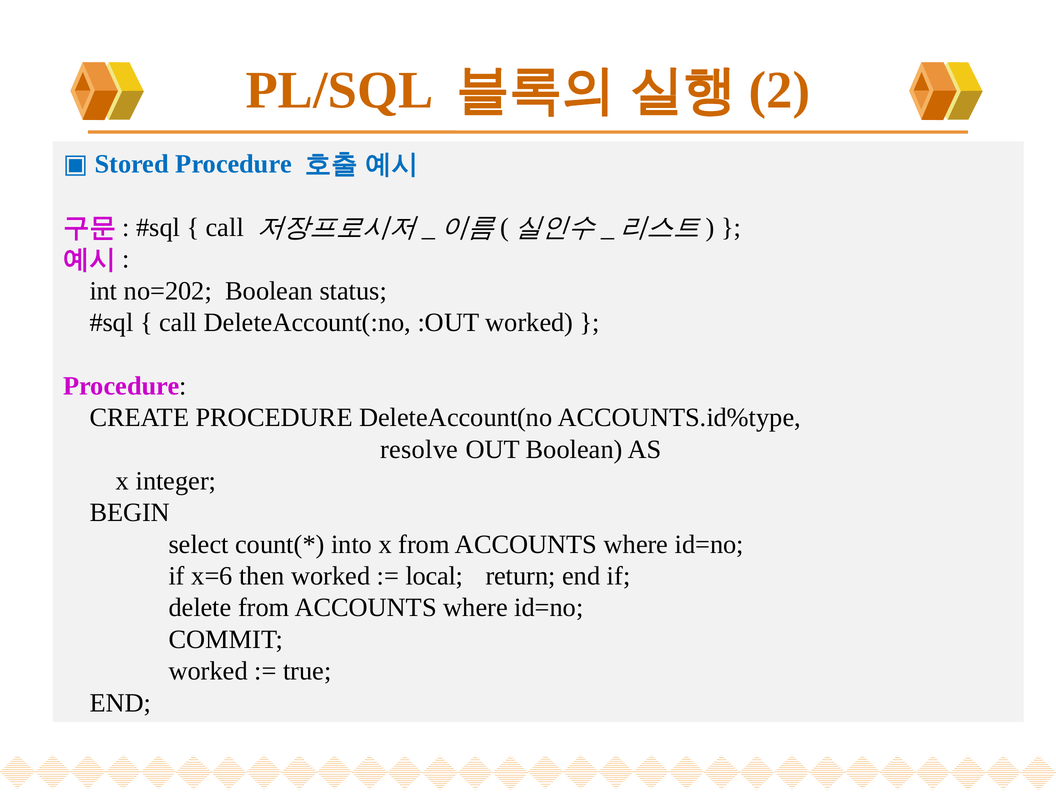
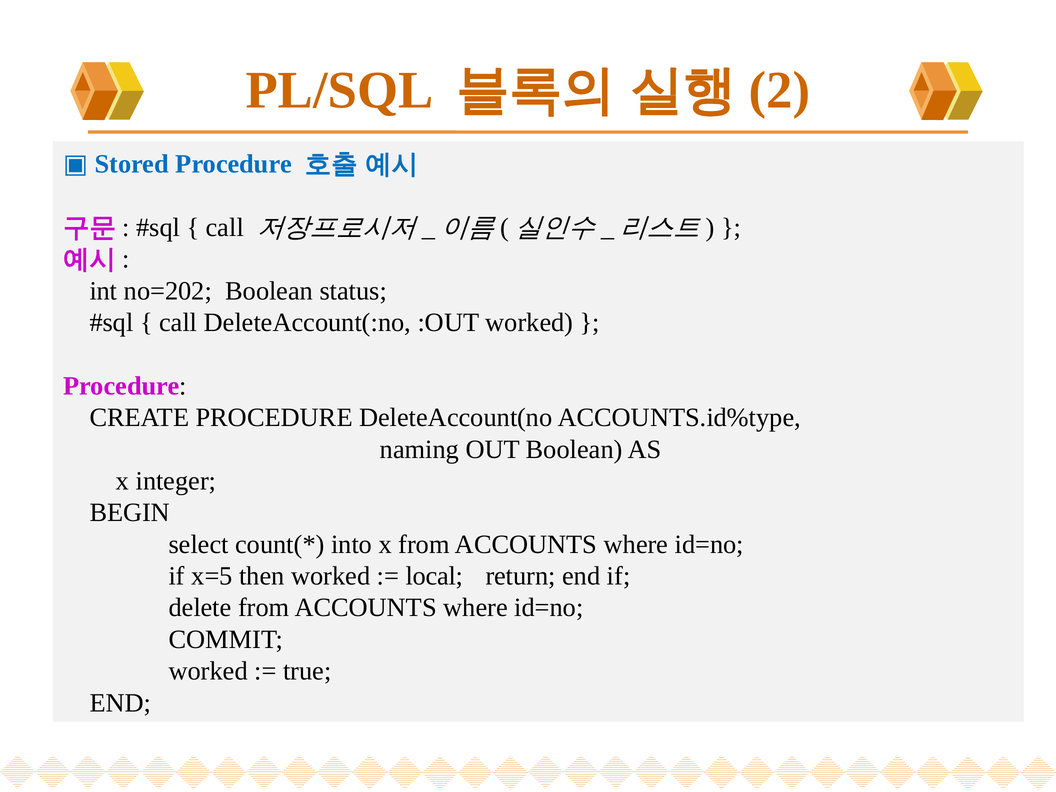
resolve: resolve -> naming (419, 449)
x=6: x=6 -> x=5 (212, 576)
